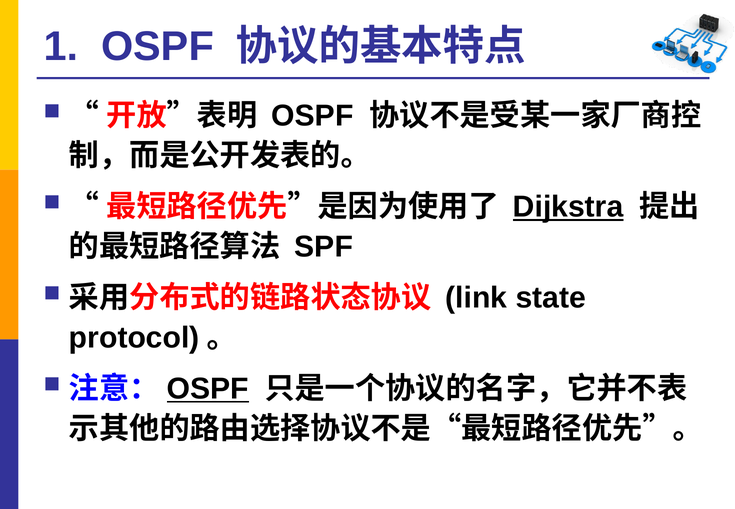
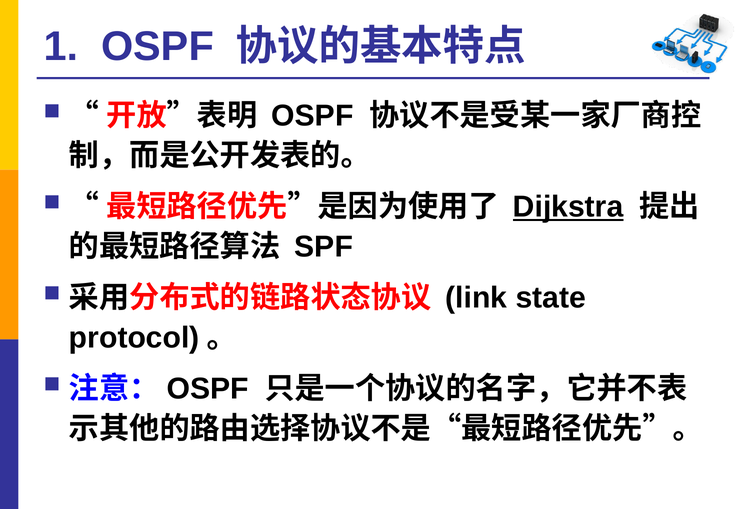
OSPF underline: present -> none (208, 389)
